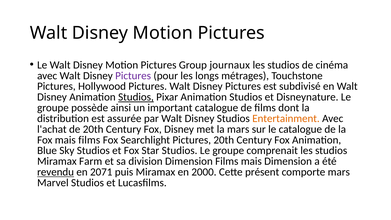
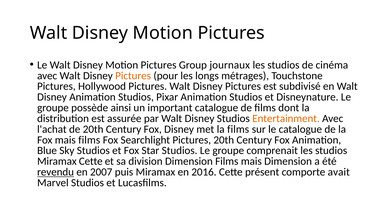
Pictures colour: purple -> orange (133, 76)
Studios underline: present -> none (136, 97)
la mars: mars -> films (238, 129)
Miramax Farm: Farm -> Cette (91, 161)
2071: 2071 -> 2007 (101, 172)
2000: 2000 -> 2016 (204, 172)
comporte mars: mars -> avait (339, 172)
